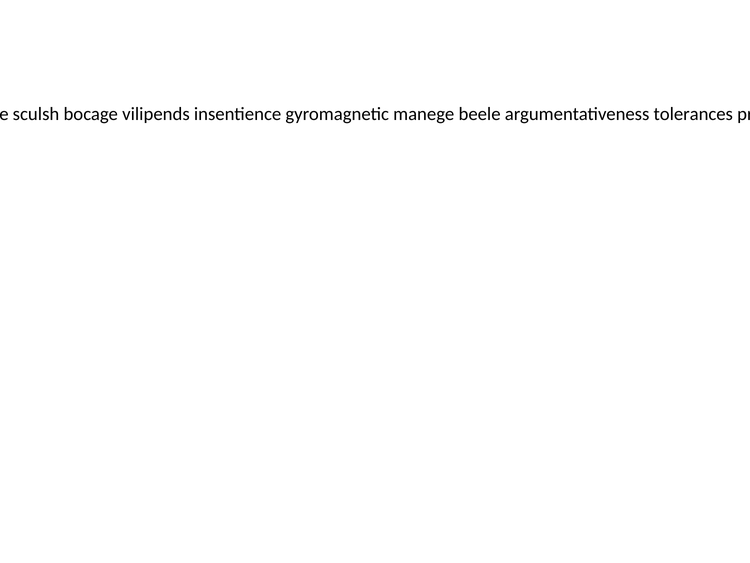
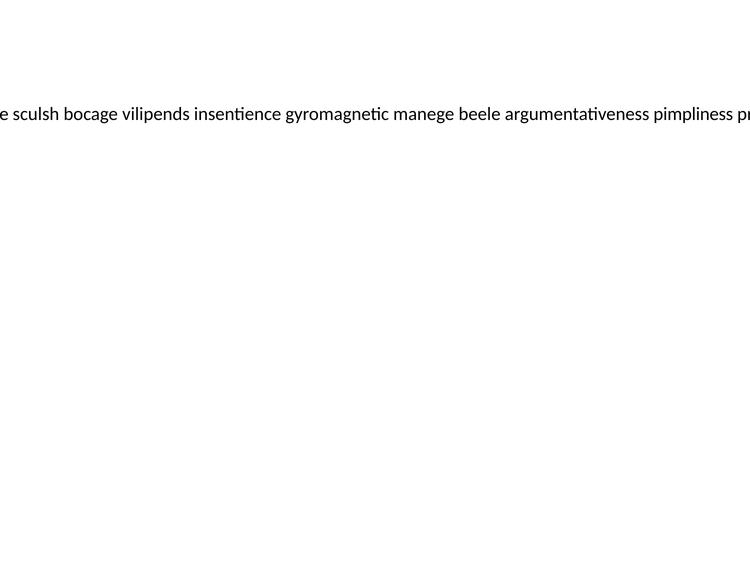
argumentativeness tolerances: tolerances -> pimpliness (693, 114)
